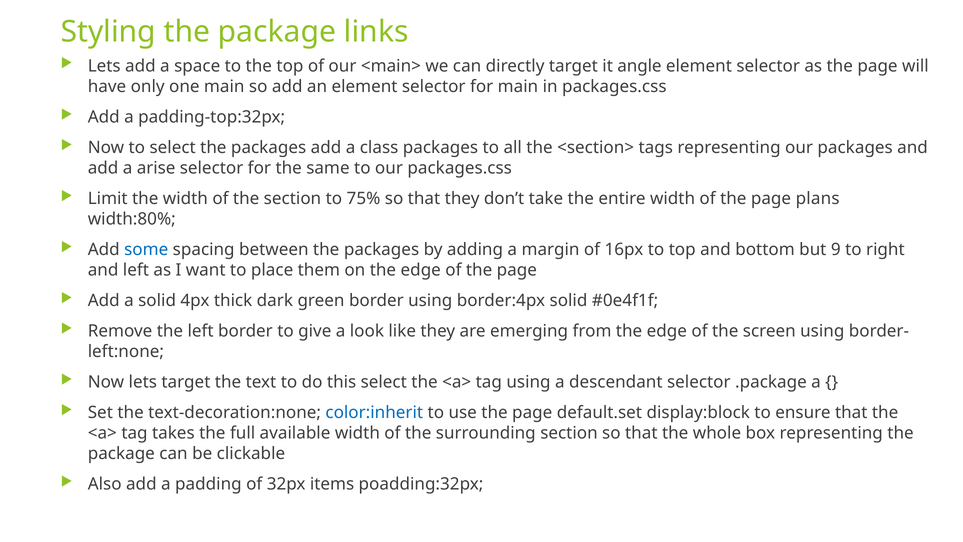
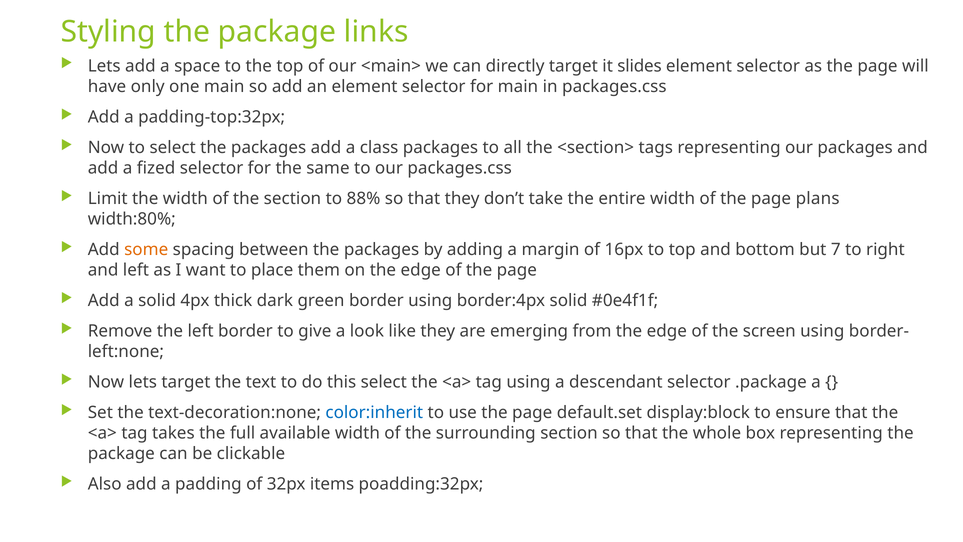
angle: angle -> slides (639, 66)
arise: arise -> fized (156, 168)
75%: 75% -> 88% (363, 198)
some colour: blue -> orange (146, 249)
9: 9 -> 7 (836, 249)
